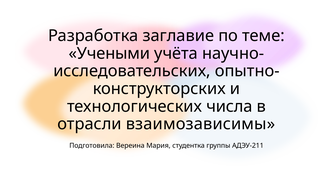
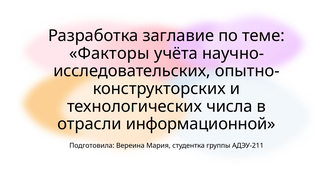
Учеными: Учеными -> Факторы (109, 54)
взаимозависимы: взаимозависимы -> информационной (201, 124)
